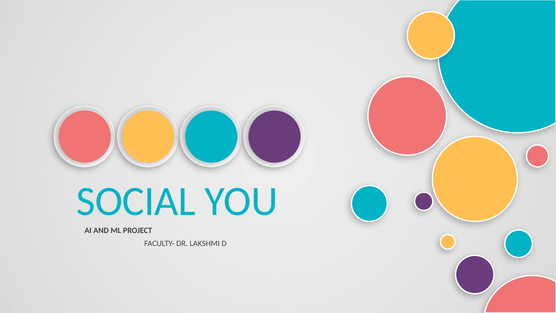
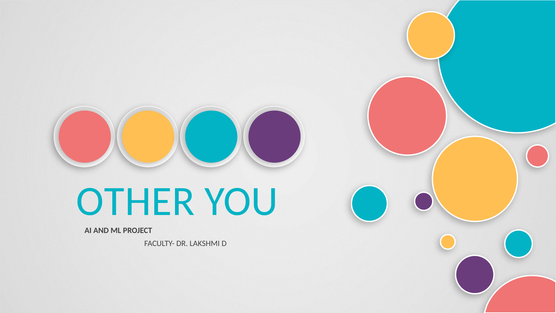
SOCIAL: SOCIAL -> OTHER (136, 201)
